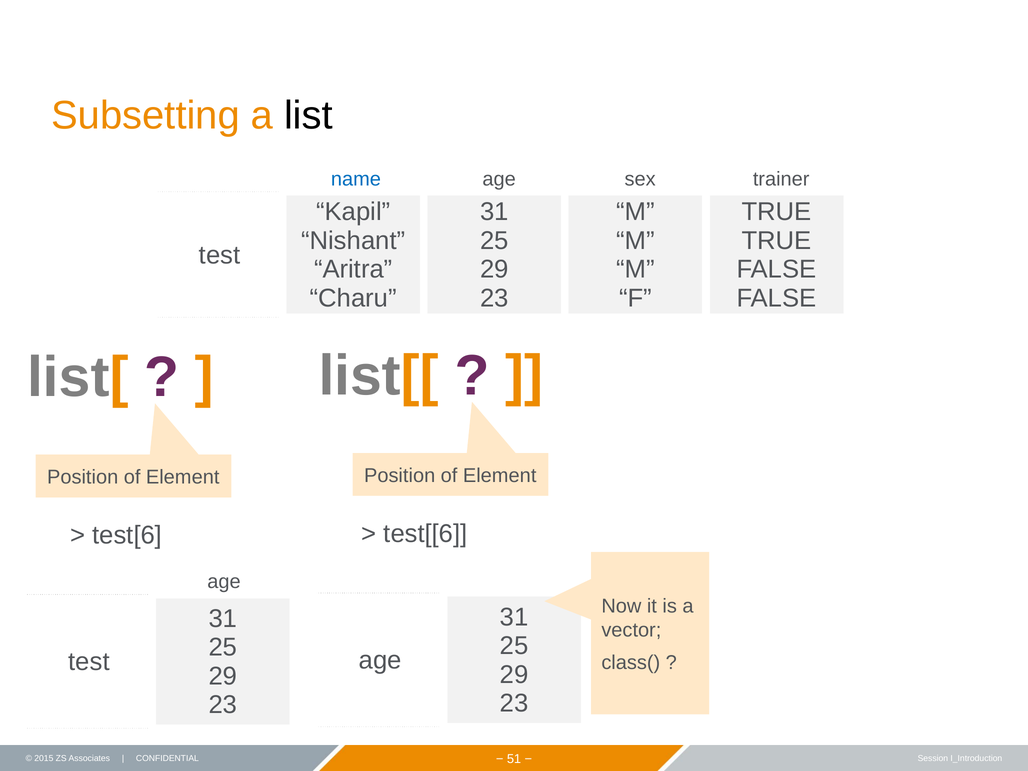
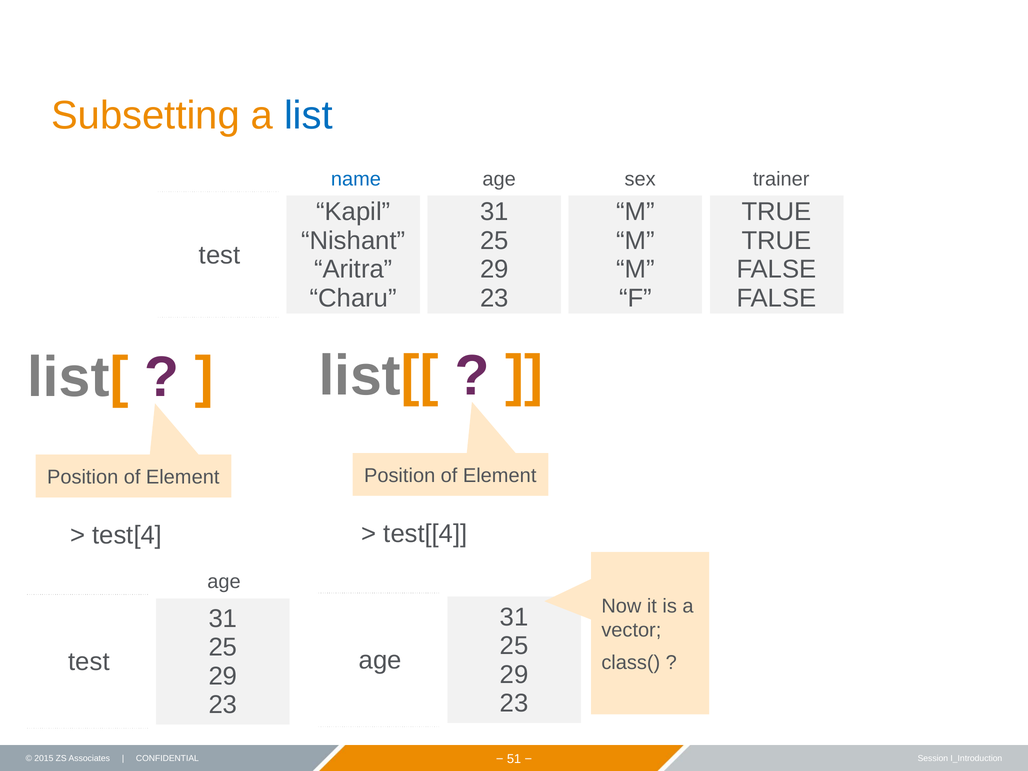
list colour: black -> blue (309, 115)
test[[6: test[[6 -> test[[4 (425, 534)
test[6: test[6 -> test[4 (127, 535)
